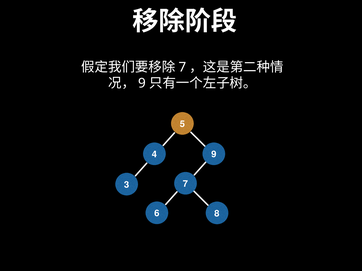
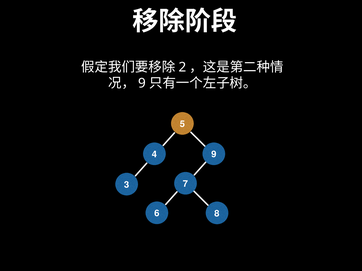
7: 7 -> 2 (182, 67)
